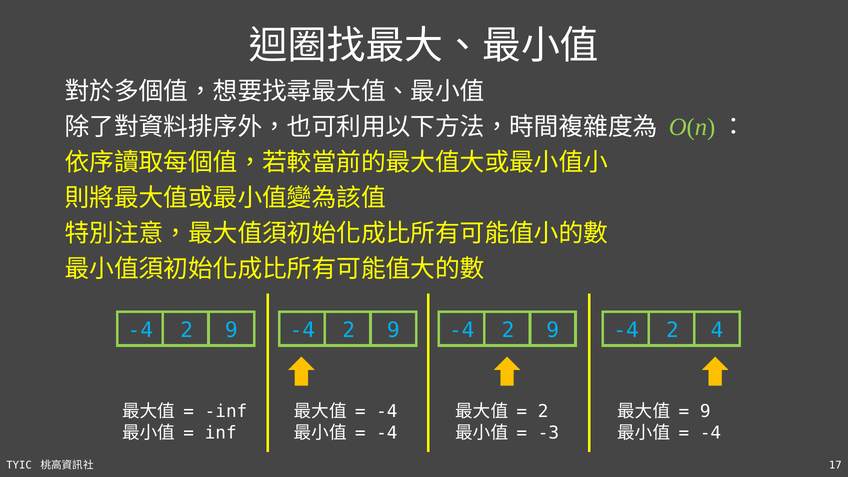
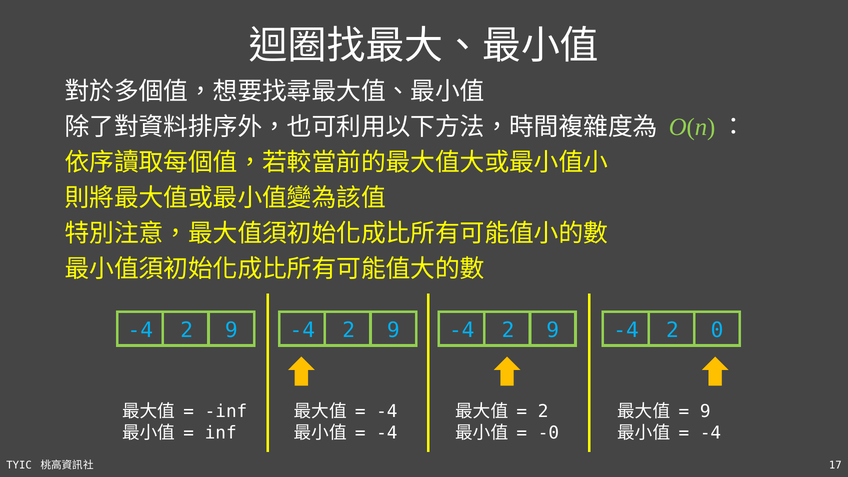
4: 4 -> 0 (717, 330)
-3: -3 -> -0 (548, 433)
